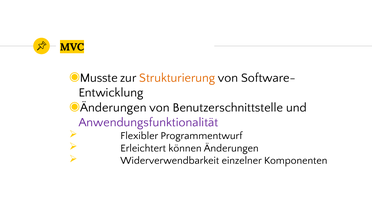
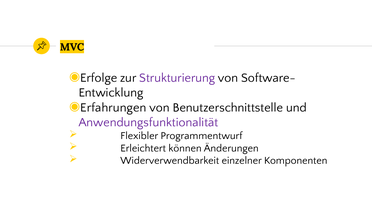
Musste: Musste -> Erfolge (99, 78)
Strukturierung colour: orange -> purple (177, 78)
Änderungen: Änderungen -> Erfahrungen (113, 108)
